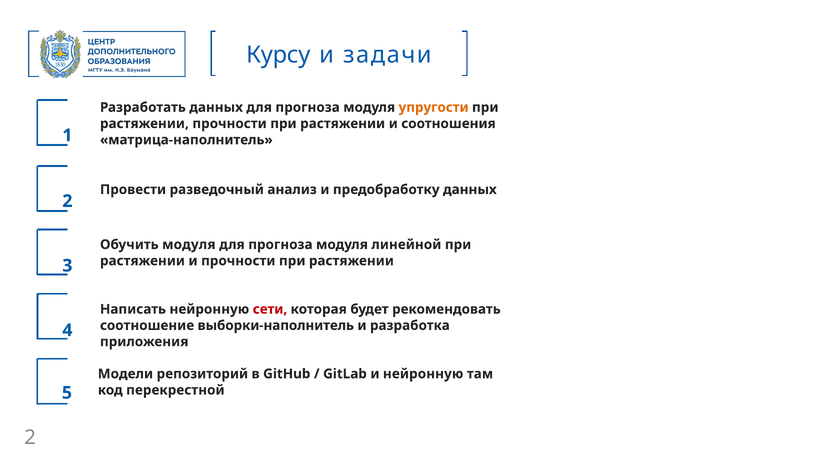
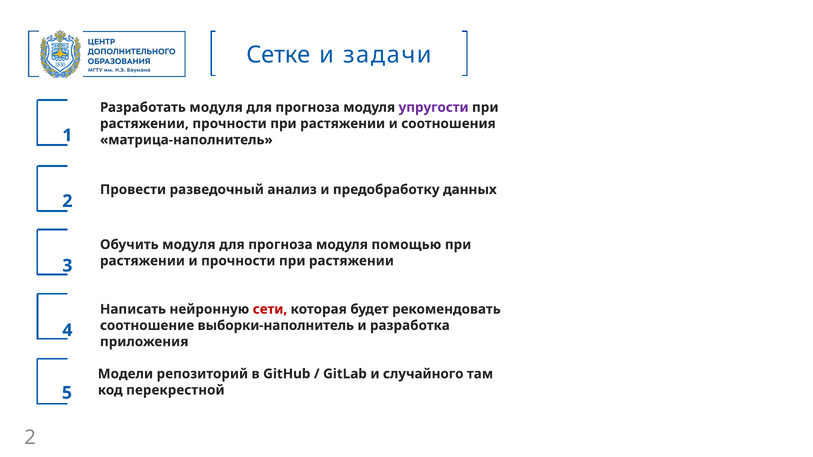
Курсу: Курсу -> Сетке (278, 55)
Разработать данных: данных -> модуля (216, 107)
упругости colour: orange -> purple (434, 107)
линейной: линейной -> помощью (406, 245)
и нейронную: нейронную -> случайного (423, 374)
